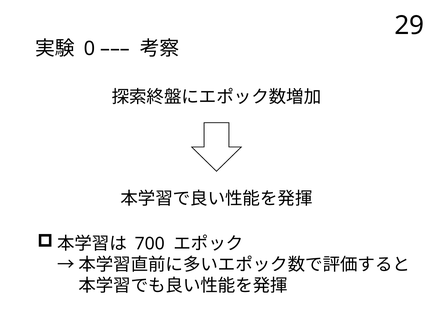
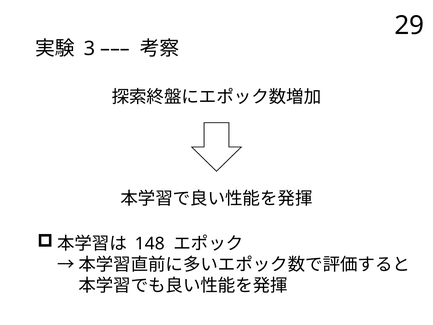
0: 0 -> 3 (89, 49)
700: 700 -> 148 (150, 244)
